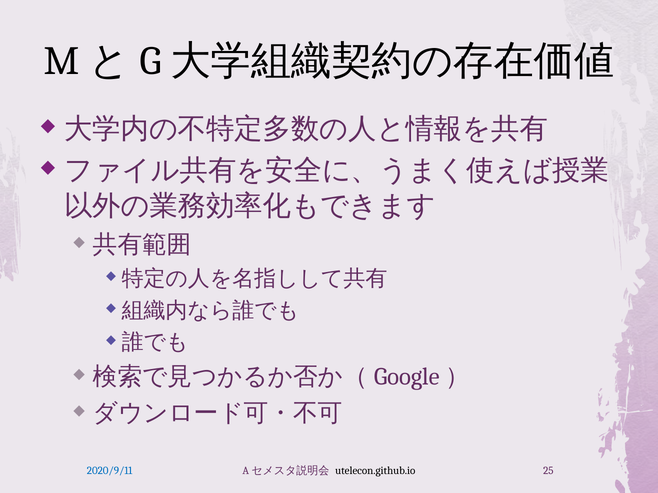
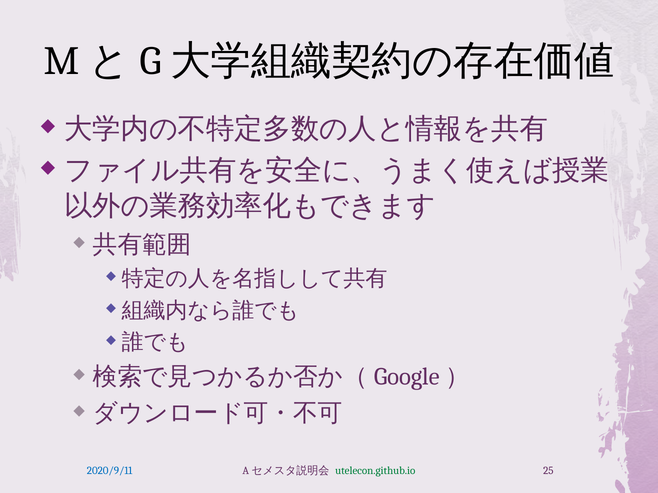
utelecon.github.io colour: black -> green (375, 471)
